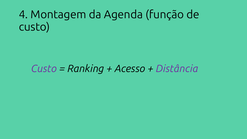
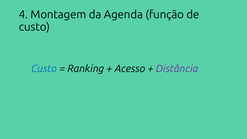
Custo colour: purple -> blue (44, 69)
